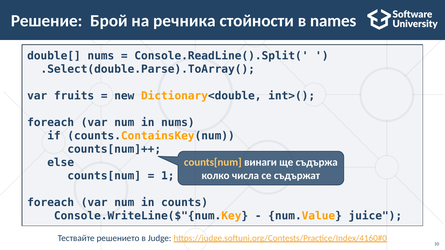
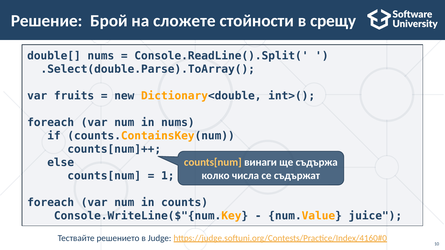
речника: речника -> сложете (184, 21)
names: names -> срещу (333, 21)
